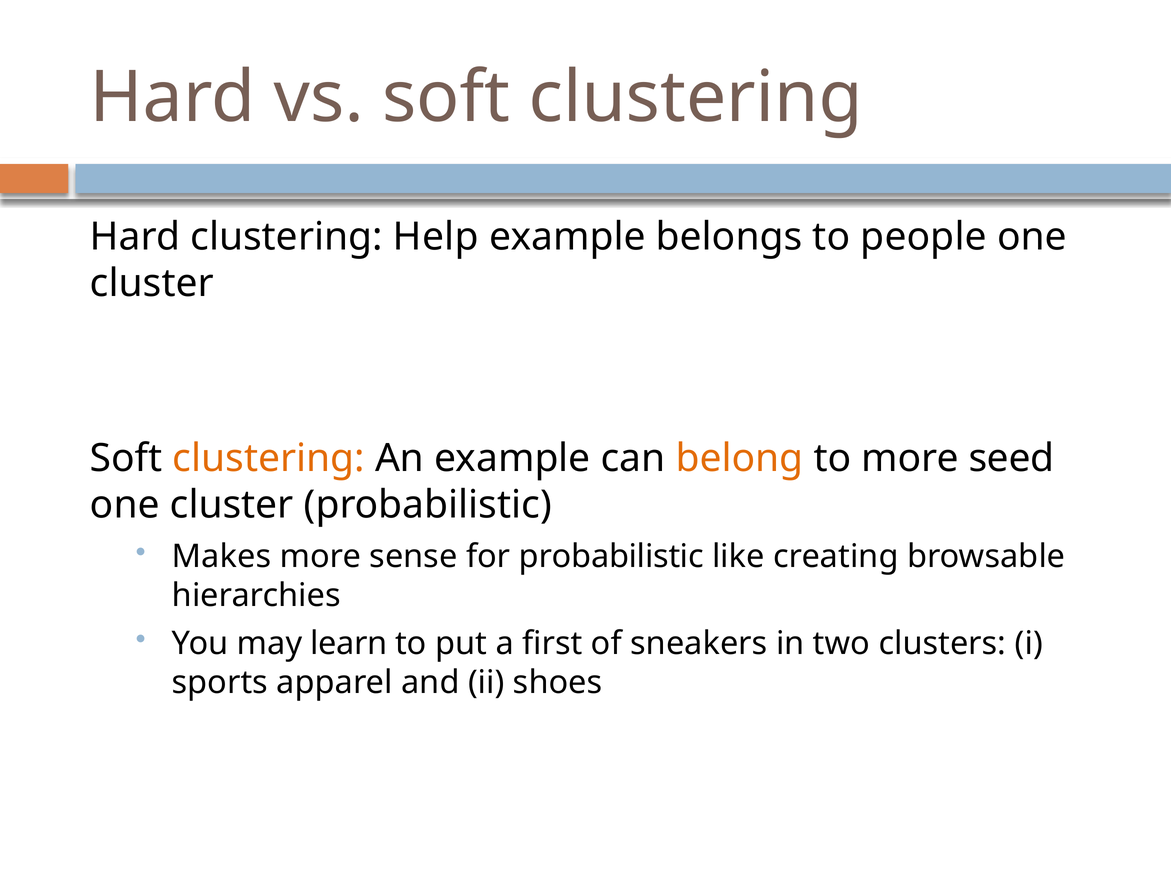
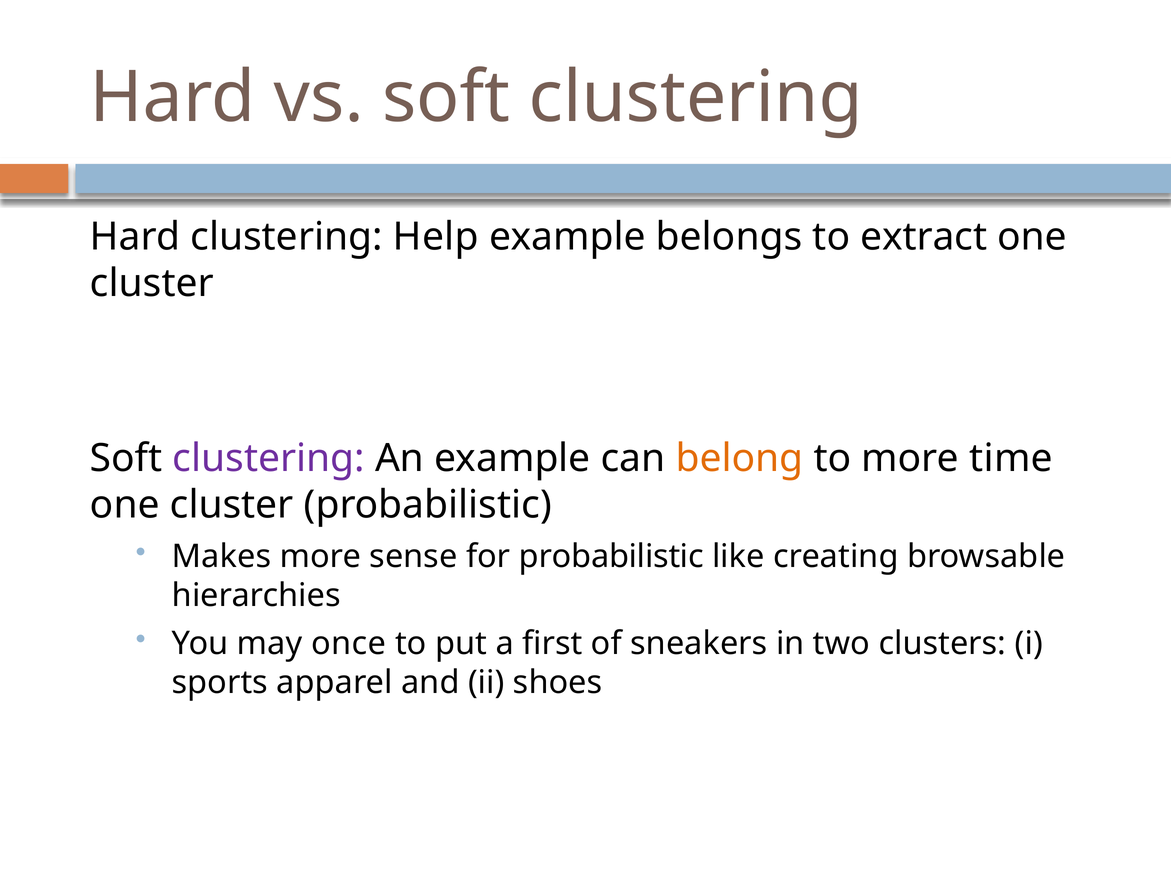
people: people -> extract (924, 237)
clustering colour: orange -> purple (269, 458)
seed: seed -> time (1011, 458)
learn: learn -> once (349, 644)
